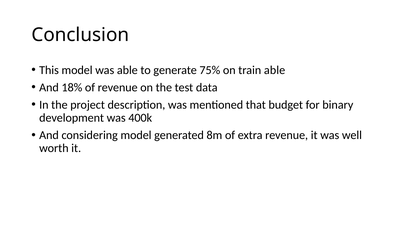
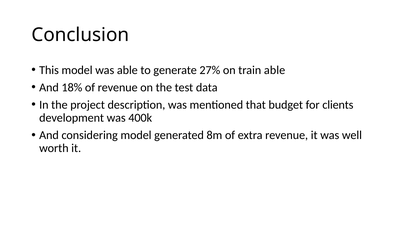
75%: 75% -> 27% (210, 70)
binary: binary -> clients (338, 104)
